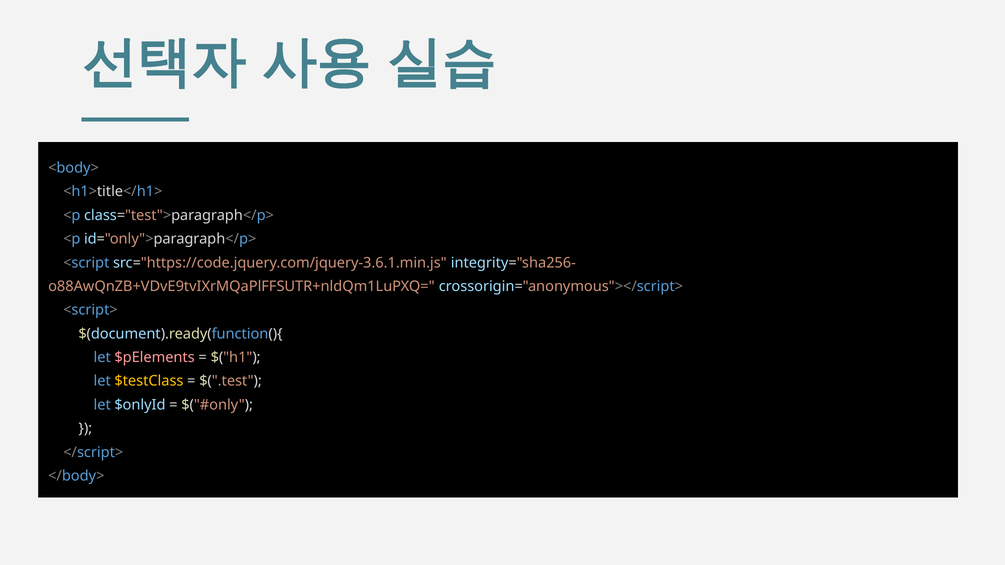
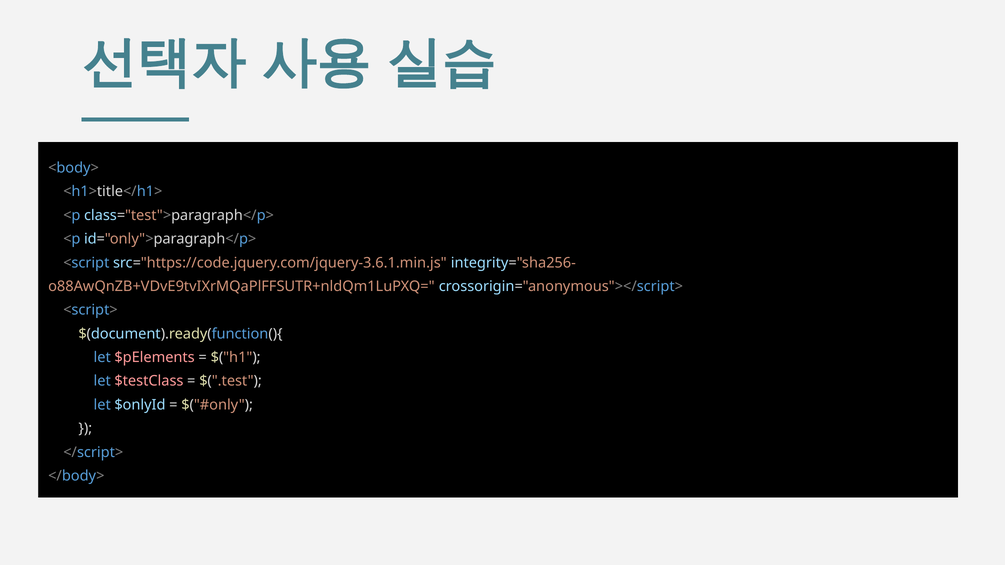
$testClass colour: yellow -> pink (149, 381)
